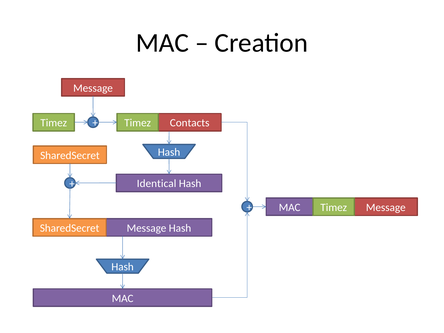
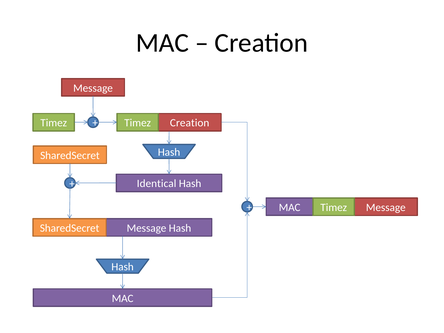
Contacts: Contacts -> Creation (190, 123)
